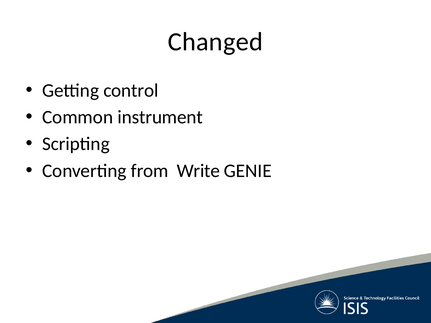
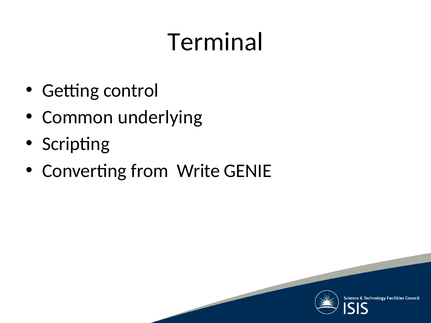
Changed: Changed -> Terminal (215, 42)
instrument: instrument -> underlying (160, 117)
